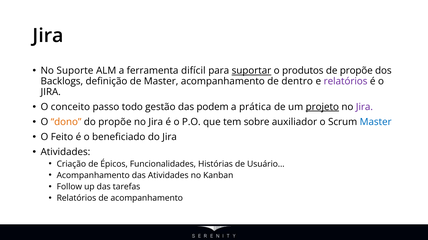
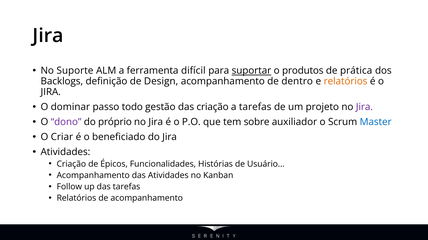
de propõe: propõe -> prática (356, 71)
de Master: Master -> Design (161, 82)
relatórios colour: purple -> orange (346, 82)
conceito: conceito -> dominar (70, 107)
das podem: podem -> criação (213, 107)
a prática: prática -> tarefas (255, 107)
projeto underline: present -> none (322, 107)
dono colour: orange -> purple (66, 122)
do propõe: propõe -> próprio (115, 122)
Feito: Feito -> Criar (62, 137)
